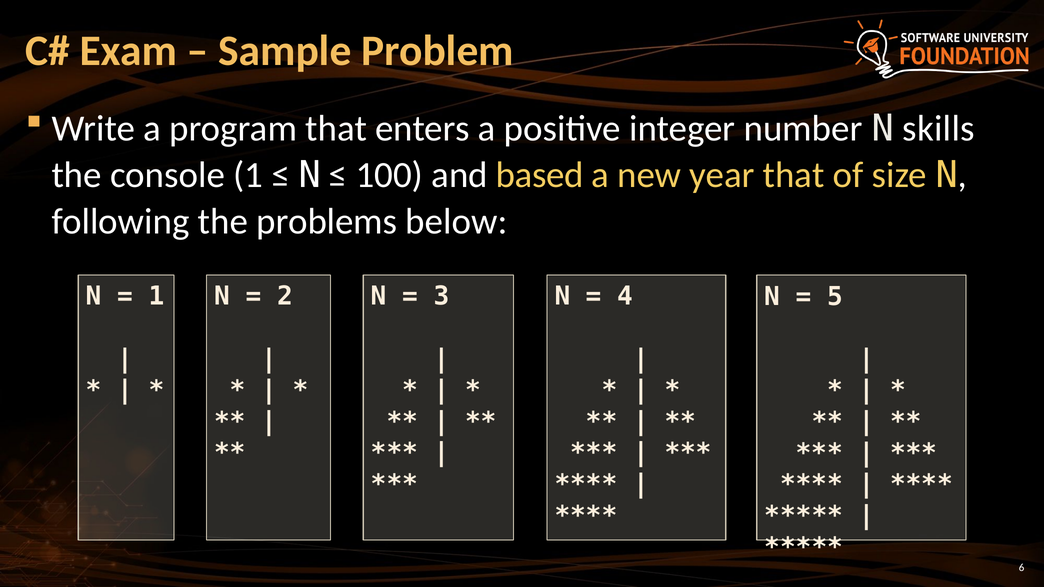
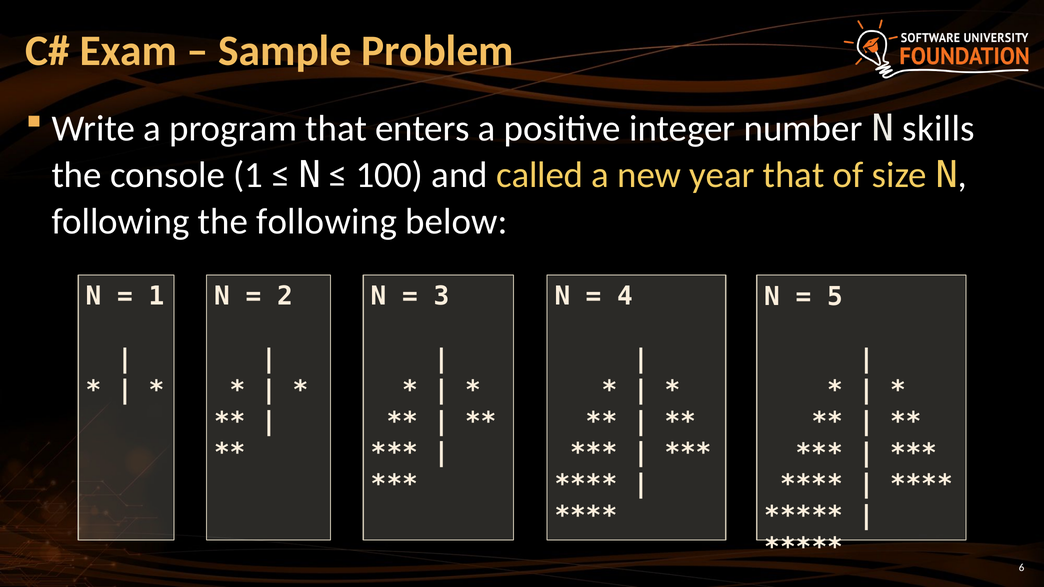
based: based -> called (540, 175)
the problems: problems -> following (327, 222)
